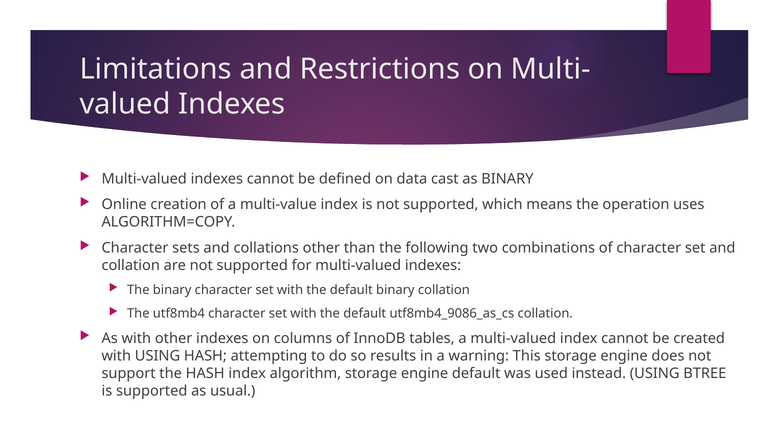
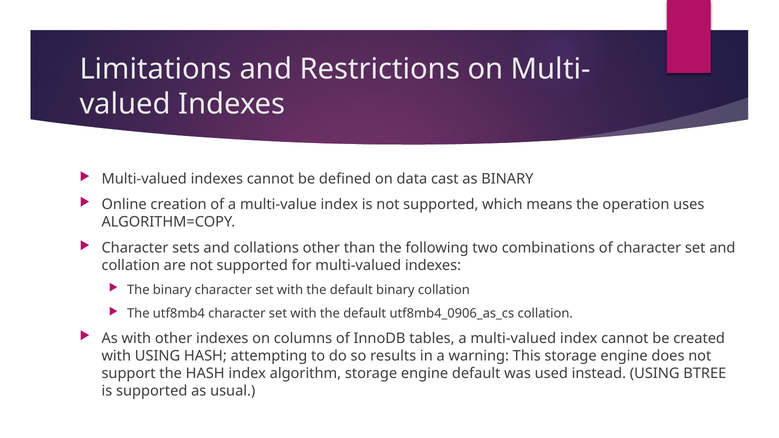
utf8mb4_9086_as_cs: utf8mb4_9086_as_cs -> utf8mb4_0906_as_cs (452, 314)
